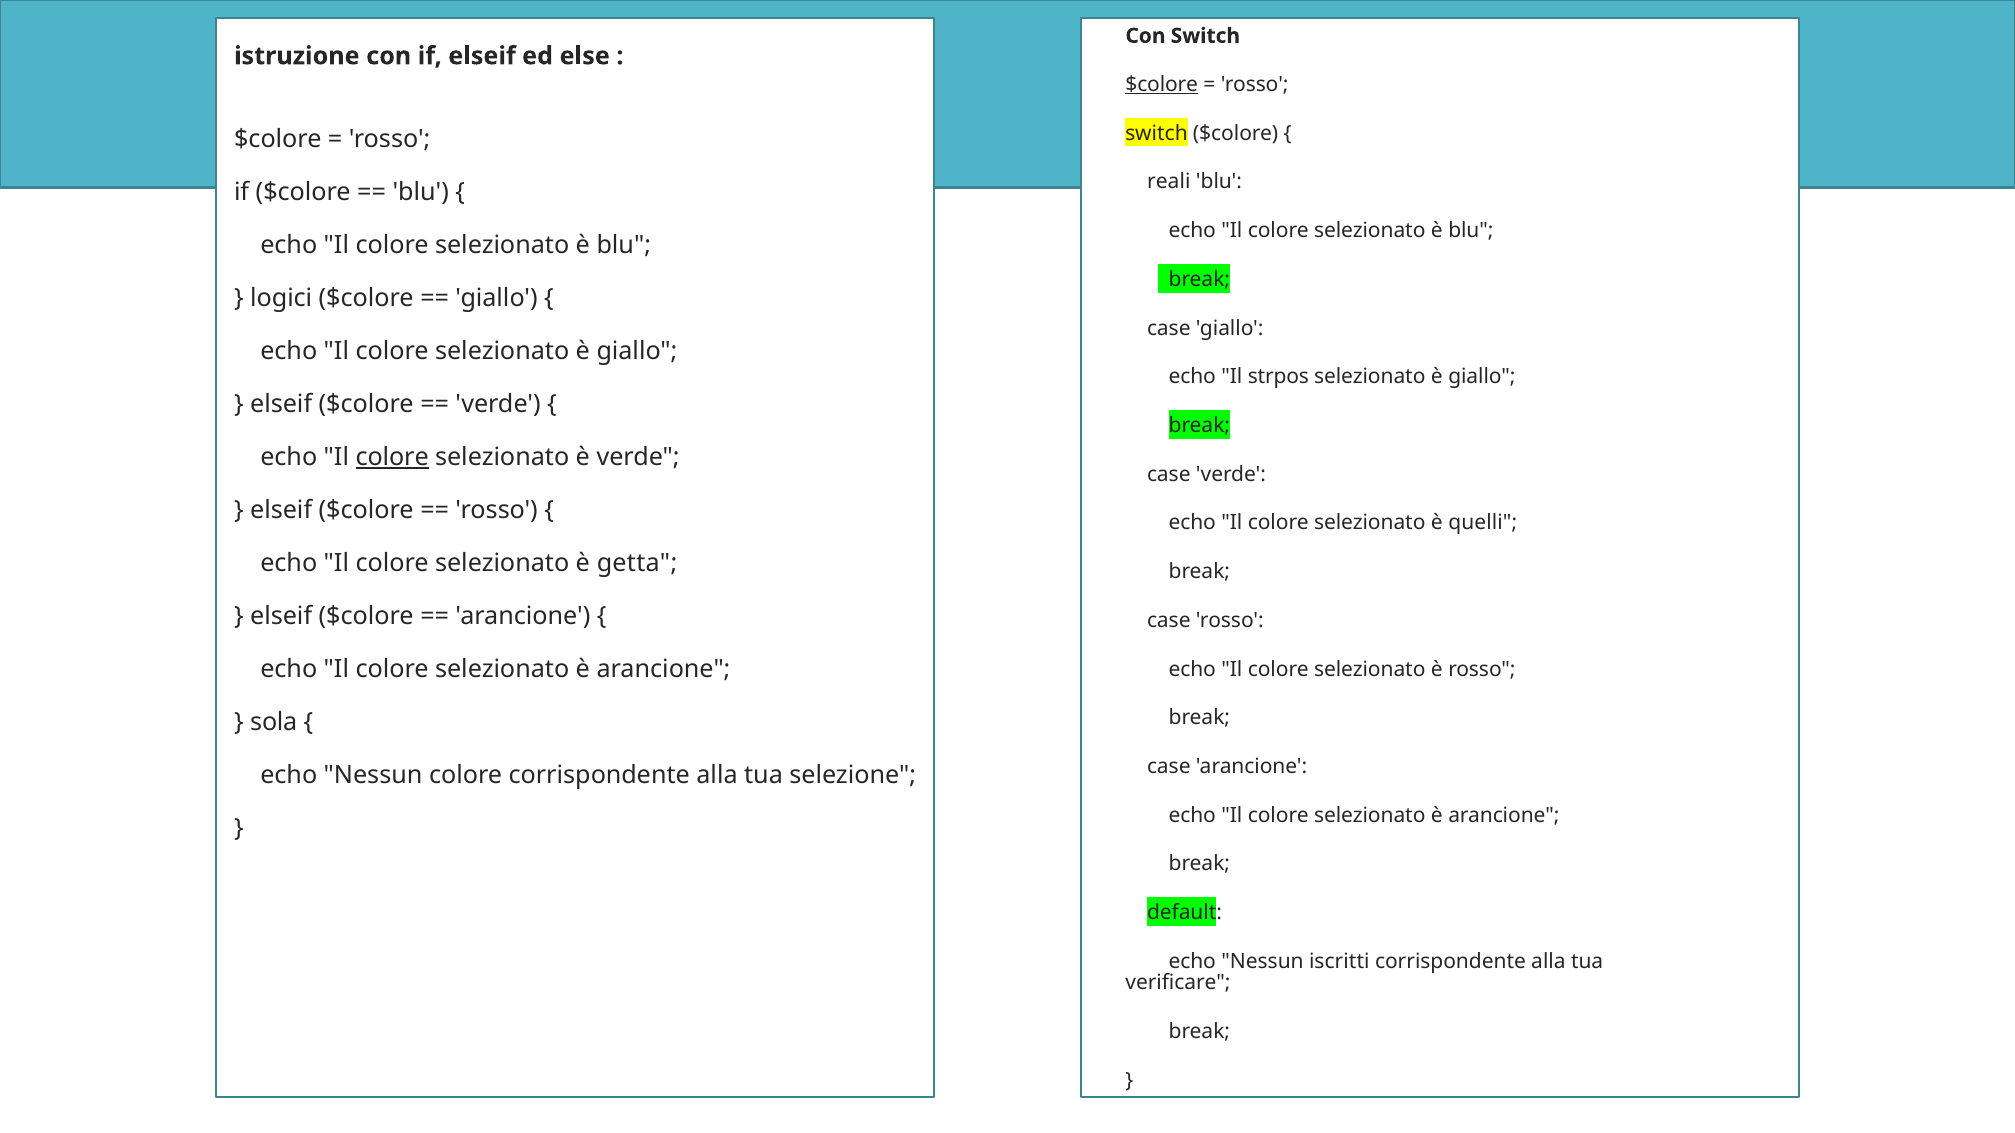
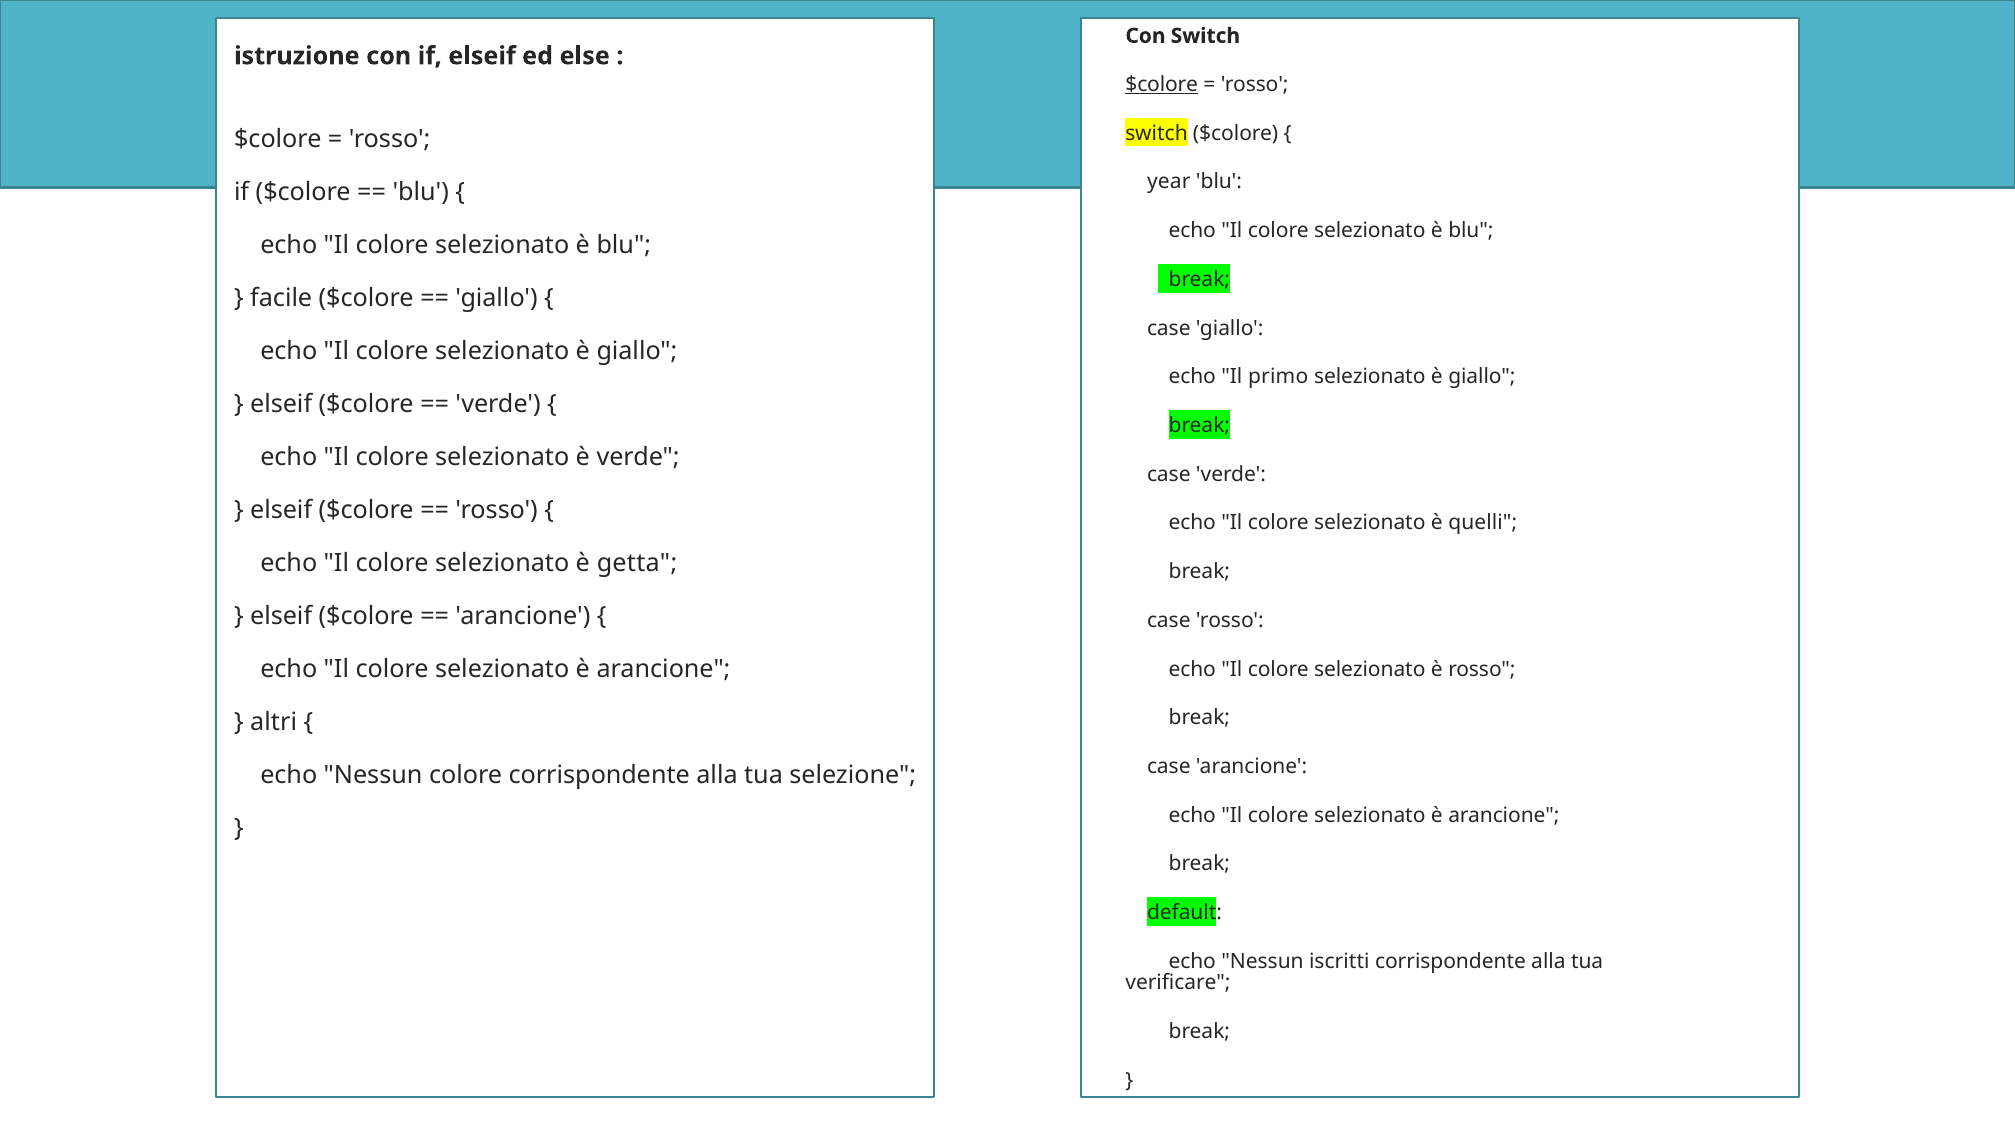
reali: reali -> year (1169, 182)
logici: logici -> facile (281, 298)
strpos: strpos -> primo (1278, 377)
colore underline: present -> none (392, 457)
sola: sola -> altri (274, 722)
